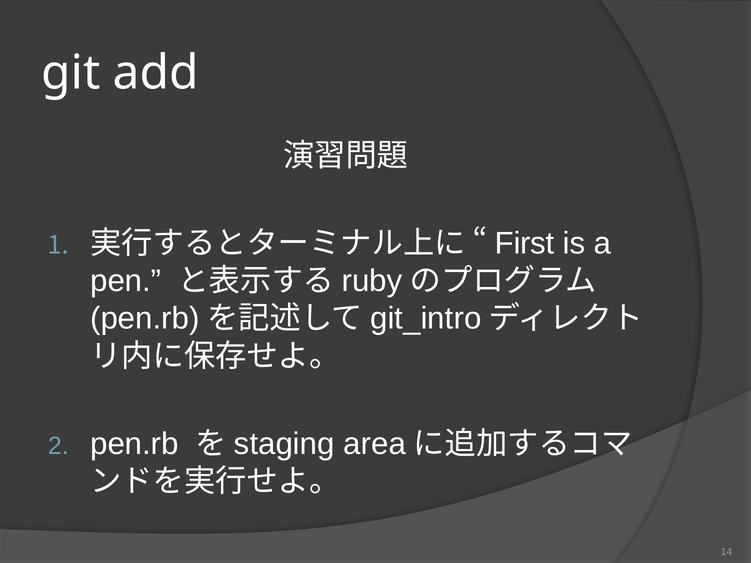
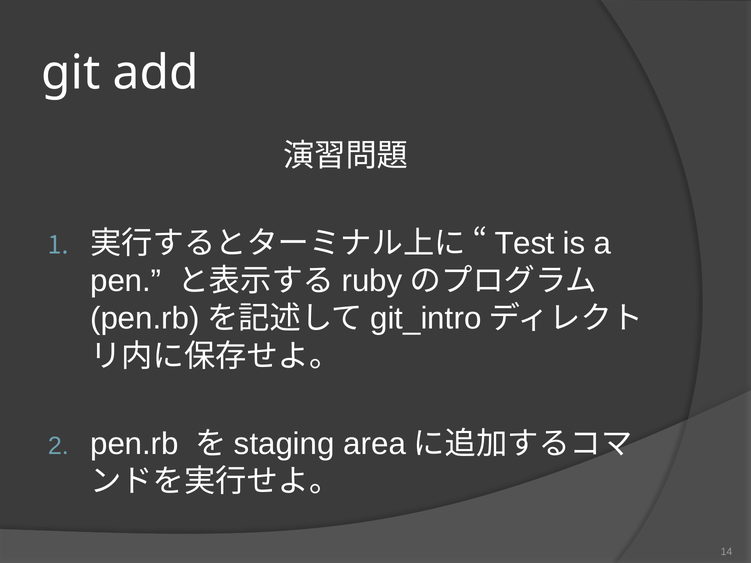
First: First -> Test (525, 244)
